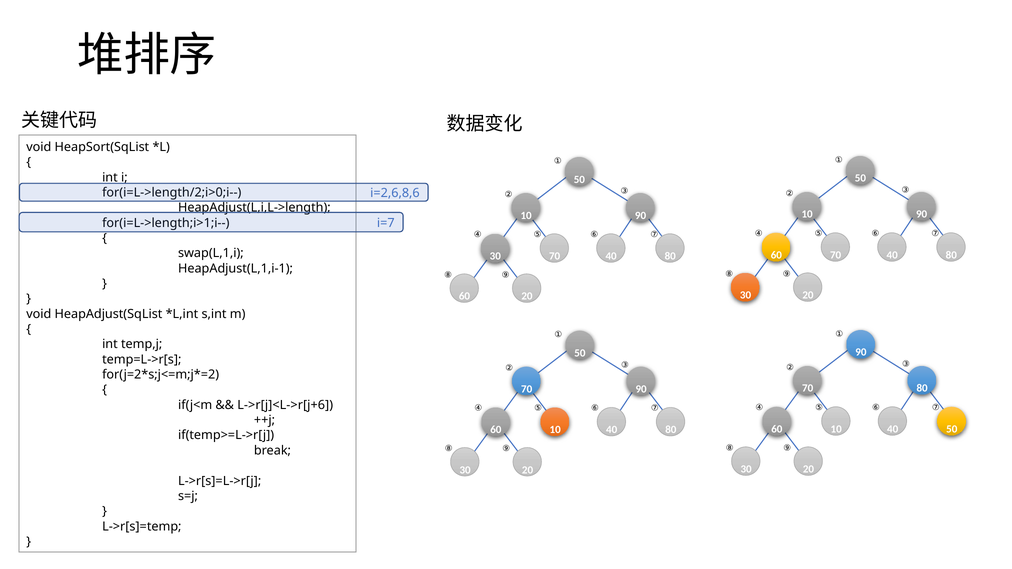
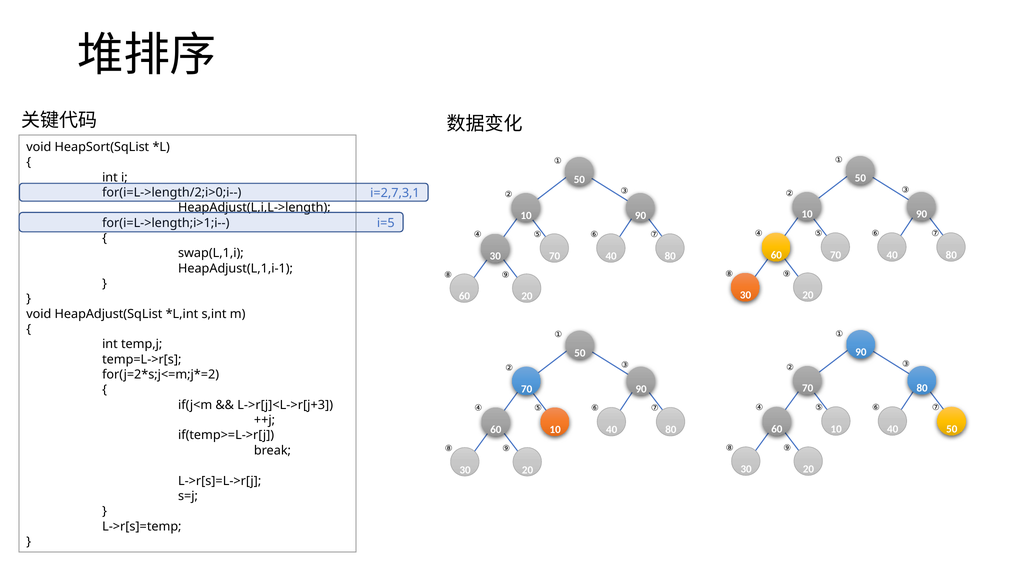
i=2,6,8,6: i=2,6,8,6 -> i=2,7,3,1 (395, 193)
i=7: i=7 -> i=5 (386, 223)
L->r[j]<L->r[j+6: L->r[j]<L->r[j+6 -> L->r[j]<L->r[j+3 (285, 405)
